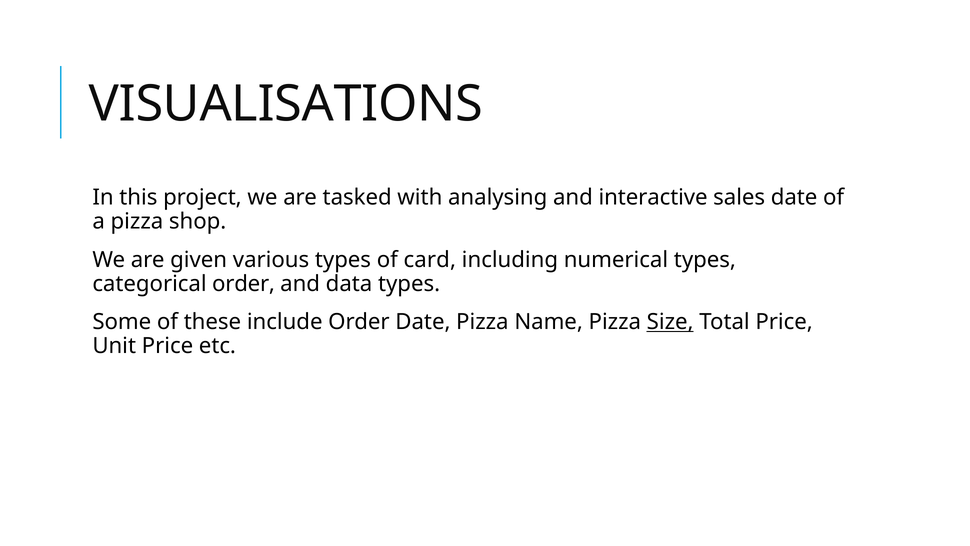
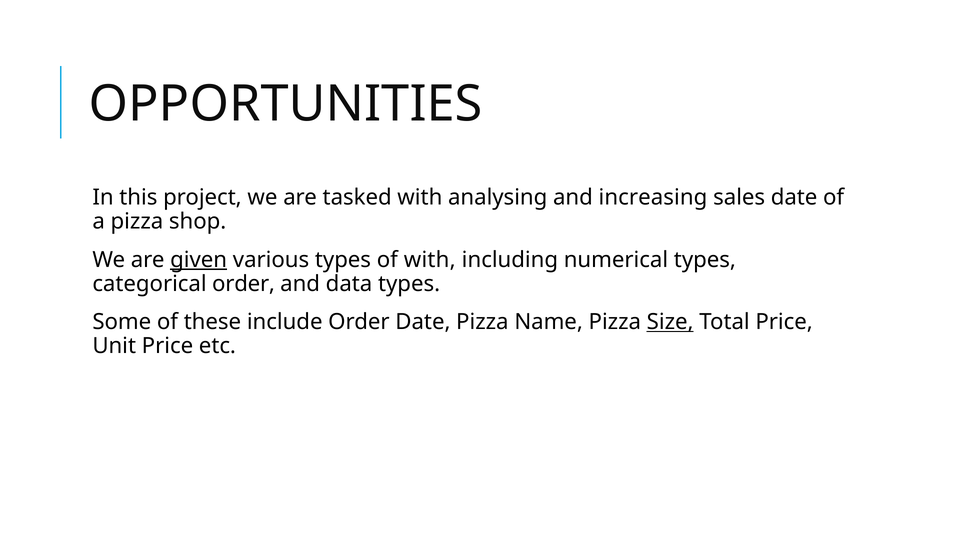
VISUALISATIONS: VISUALISATIONS -> OPPORTUNITIES (286, 104)
interactive: interactive -> increasing (653, 197)
given underline: none -> present (199, 260)
of card: card -> with (430, 260)
